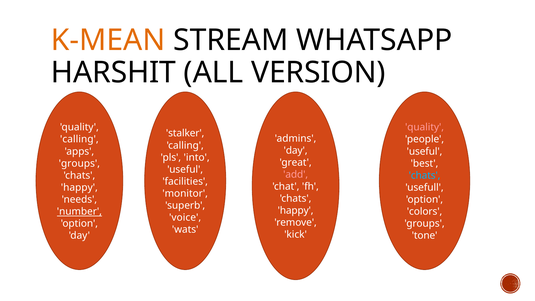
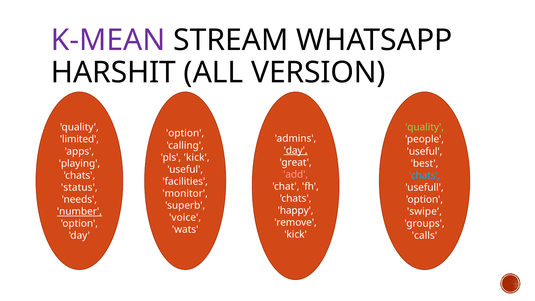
K-MEAN colour: orange -> purple (108, 40)
quality colour: pink -> light green (425, 127)
stalker: stalker -> option (185, 133)
calling: calling -> limited (79, 139)
day underline: none -> present (296, 150)
pls into: into -> kick (197, 157)
groups: groups -> playing (79, 163)
happy: happy -> status (79, 187)
colors: colors -> swipe (424, 212)
tone: tone -> calls (424, 236)
